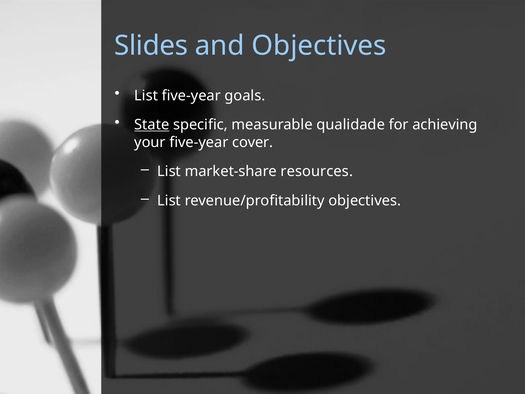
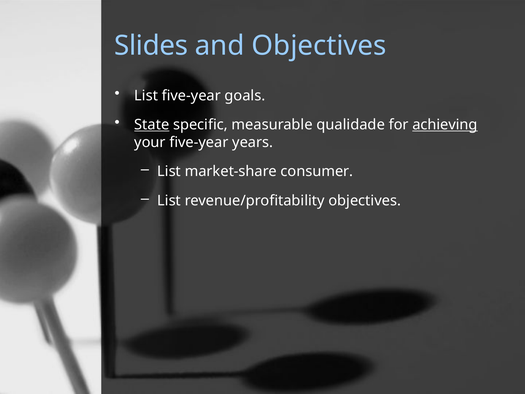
achieving underline: none -> present (445, 125)
cover: cover -> years (253, 142)
resources: resources -> consumer (317, 171)
